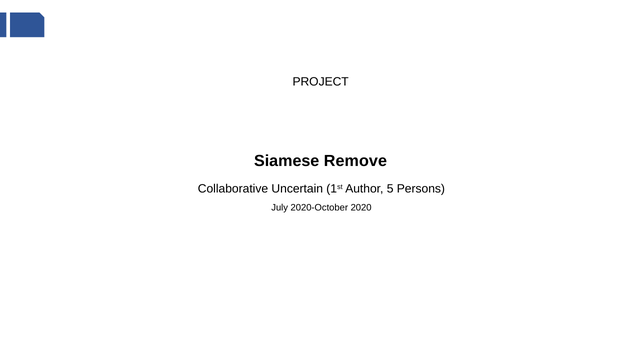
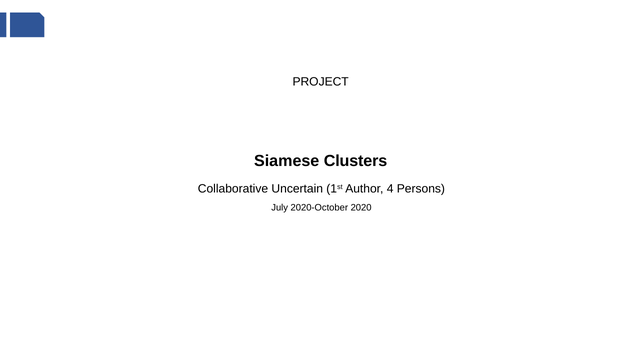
Remove: Remove -> Clusters (356, 161)
5: 5 -> 4 (390, 189)
